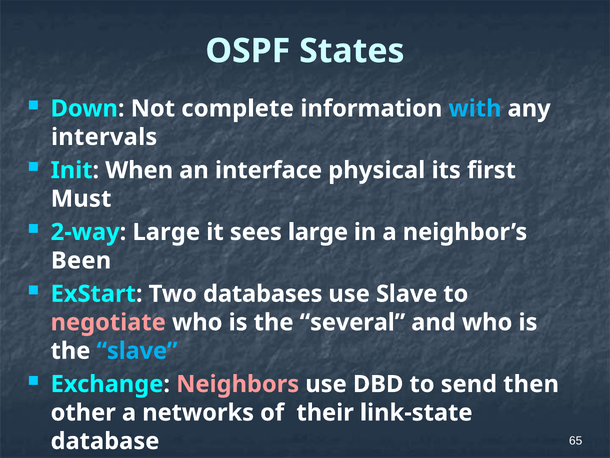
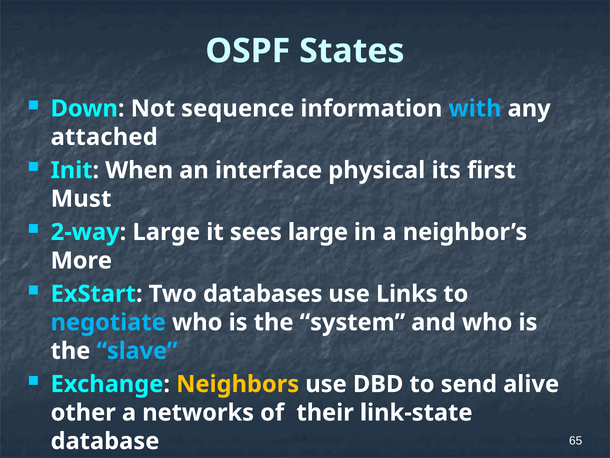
Not complete: complete -> sequence (238, 108)
intervals: intervals -> attached (104, 137)
Been: Been -> More (81, 260)
use Slave: Slave -> Links (407, 294)
negotiate colour: pink -> light blue (108, 322)
several: several -> system (352, 322)
Neighbors colour: pink -> yellow (238, 384)
then: then -> alive (531, 384)
